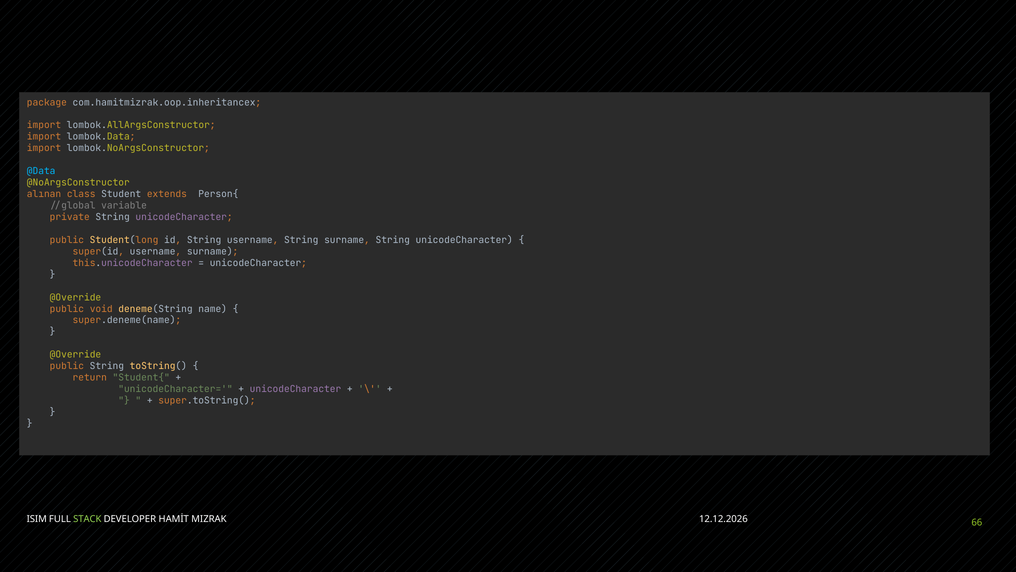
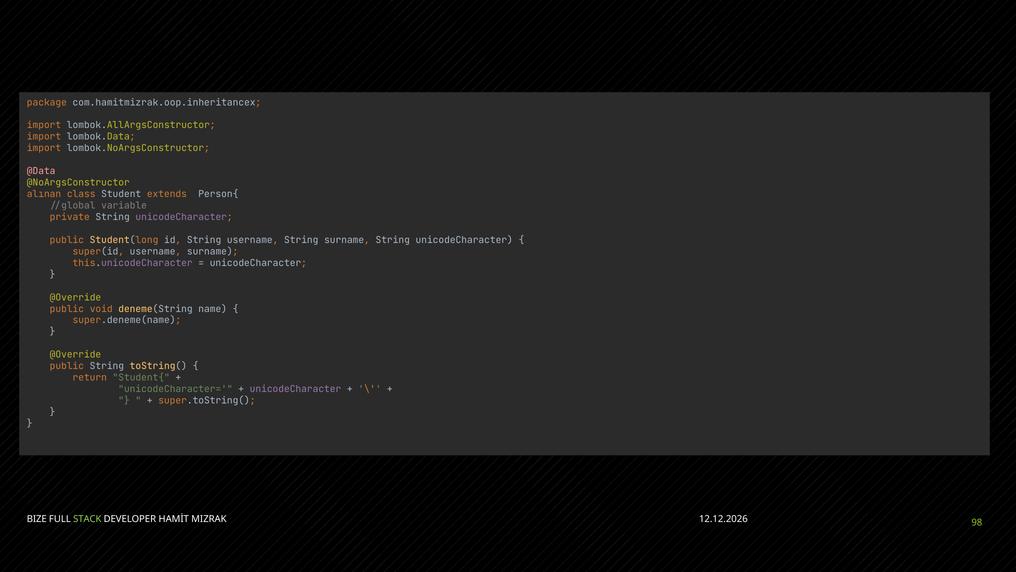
@Data colour: light blue -> pink (41, 171)
ISIM: ISIM -> BIZE (37, 519)
66: 66 -> 98 (977, 522)
